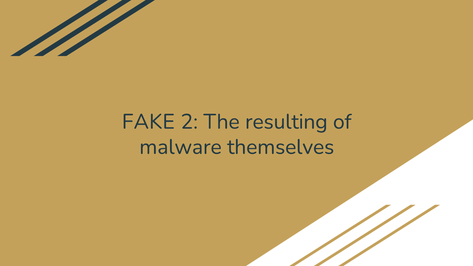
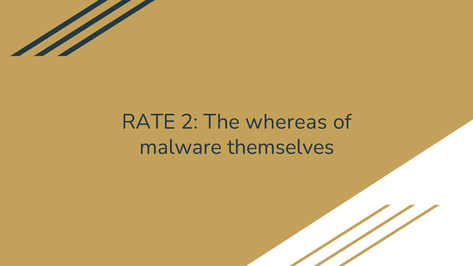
FAKE: FAKE -> RATE (149, 122)
resulting: resulting -> whereas (286, 122)
